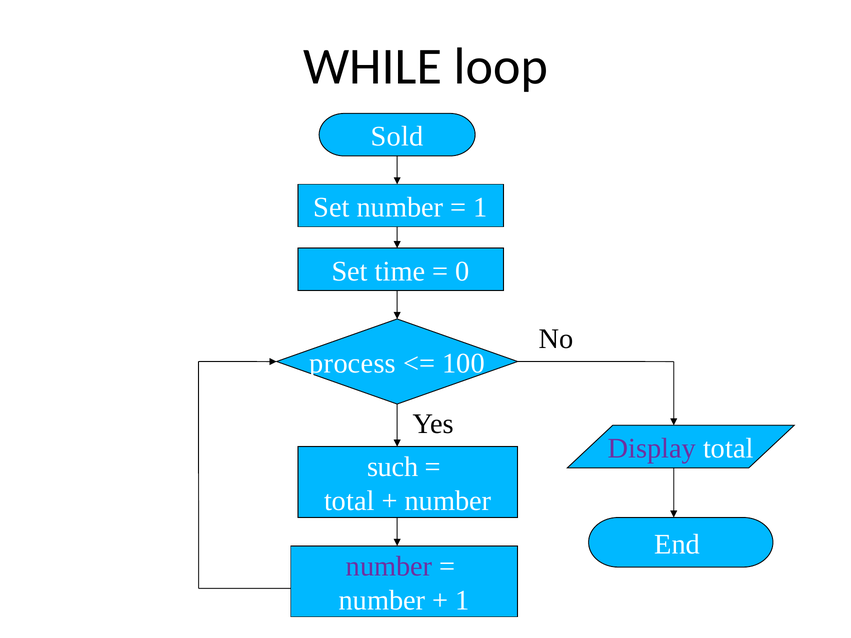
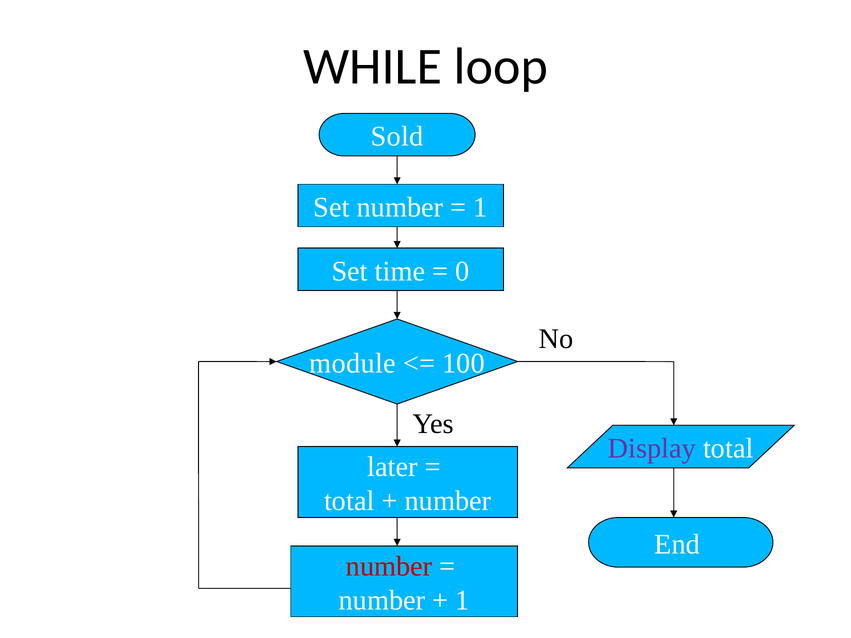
process: process -> module (353, 364)
such: such -> later (393, 467)
number colour: purple -> red (389, 566)
